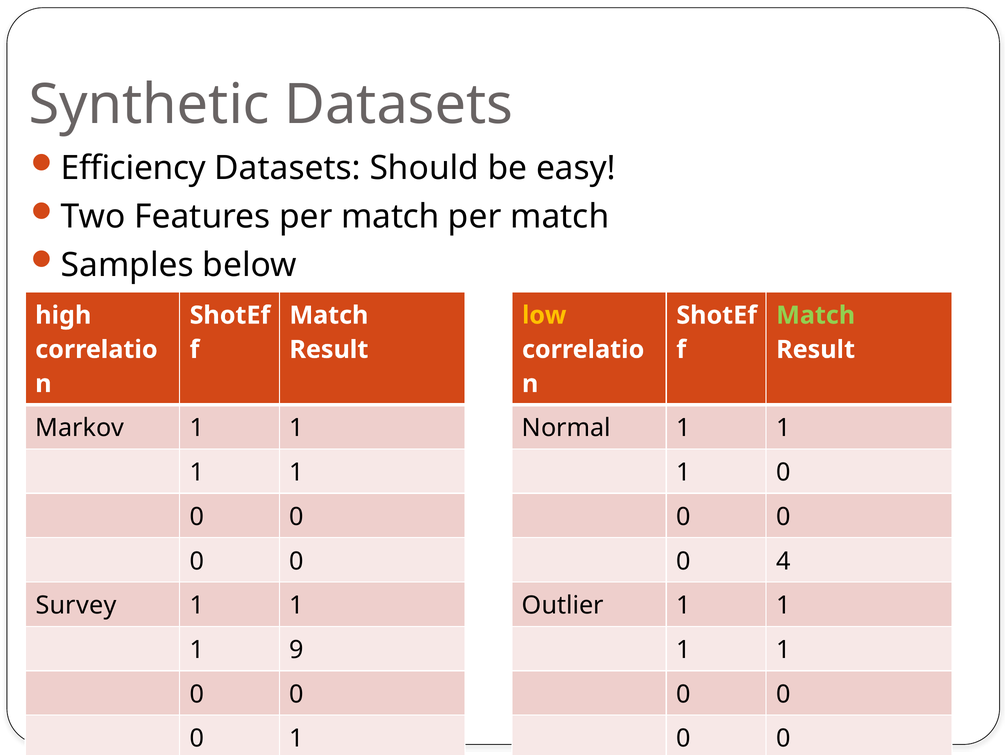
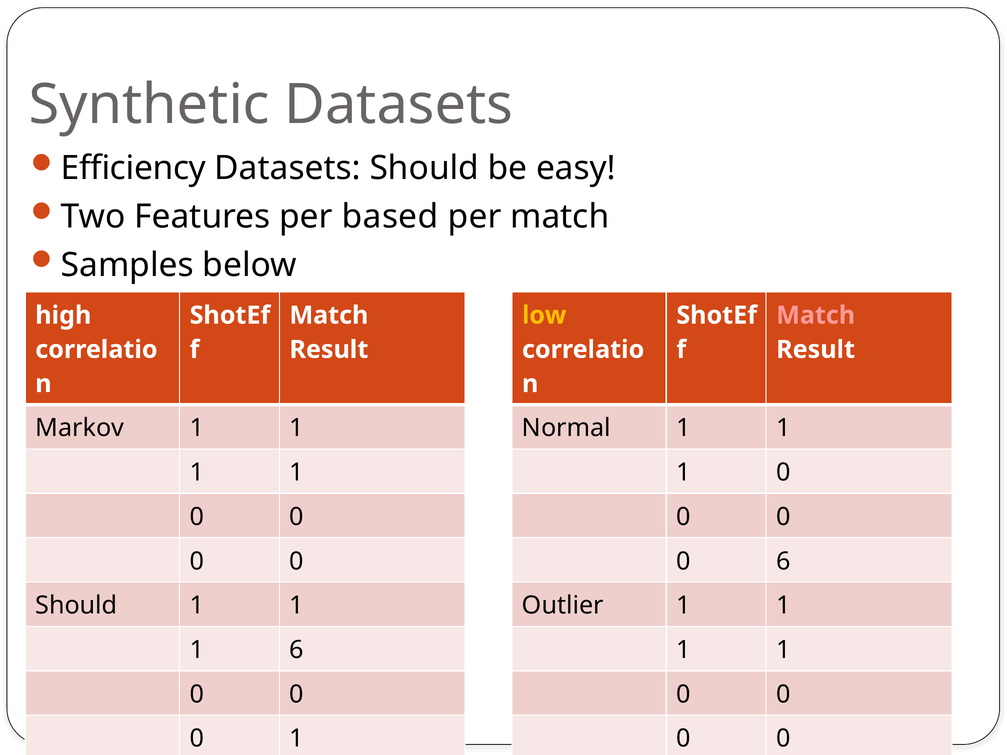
Features per match: match -> based (390, 217)
Match colour: light green -> pink (816, 315)
0 4: 4 -> 6 (783, 561)
Survey: Survey -> Should (76, 606)
1 9: 9 -> 6 (297, 650)
